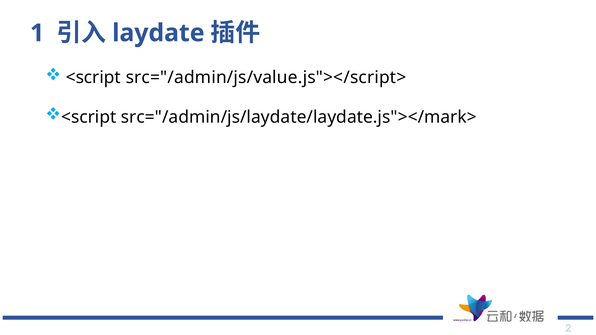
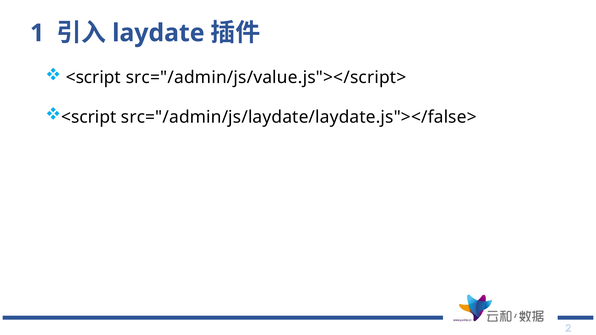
src="/admin/js/laydate/laydate.js"></mark>: src="/admin/js/laydate/laydate.js"></mark> -> src="/admin/js/laydate/laydate.js"></false> (299, 117)
